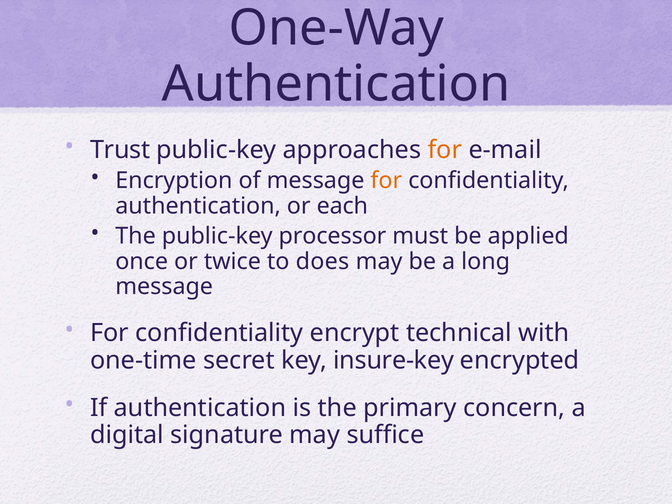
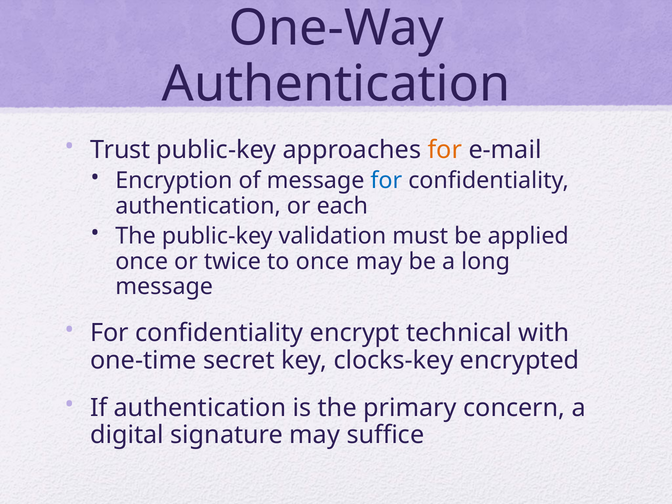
for colour: orange -> blue (386, 181)
processor: processor -> validation (332, 236)
to does: does -> once (322, 261)
insure-key: insure-key -> clocks-key (393, 360)
